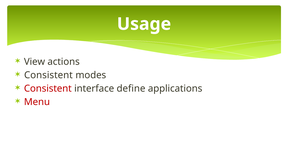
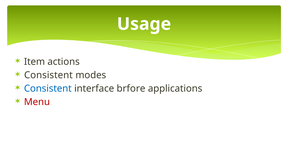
View: View -> Item (34, 62)
Consistent colour: red -> blue (48, 89)
define: define -> brfore (131, 89)
